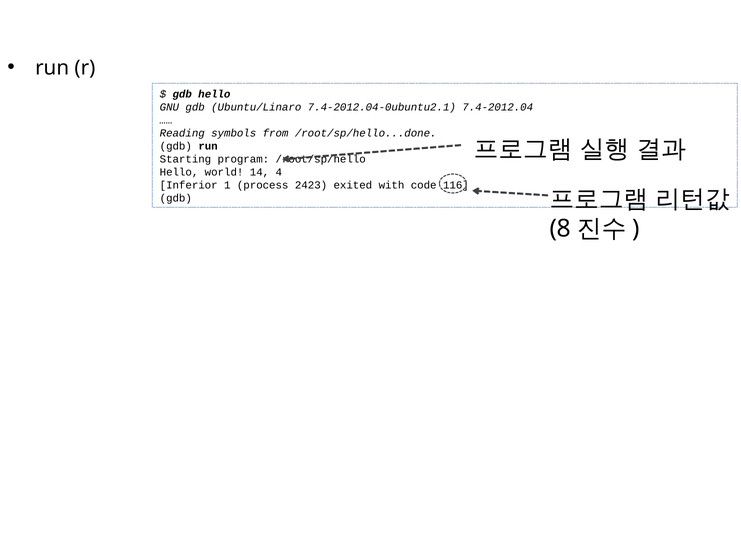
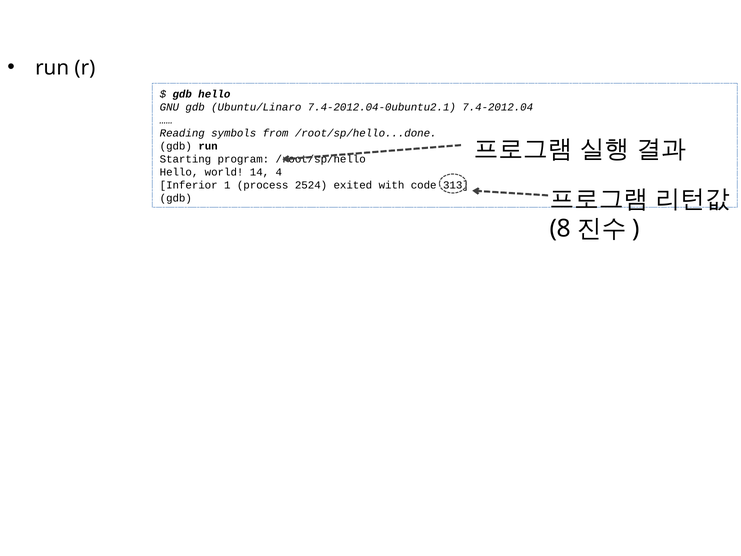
2423: 2423 -> 2524 (311, 185)
116: 116 -> 313 (456, 185)
